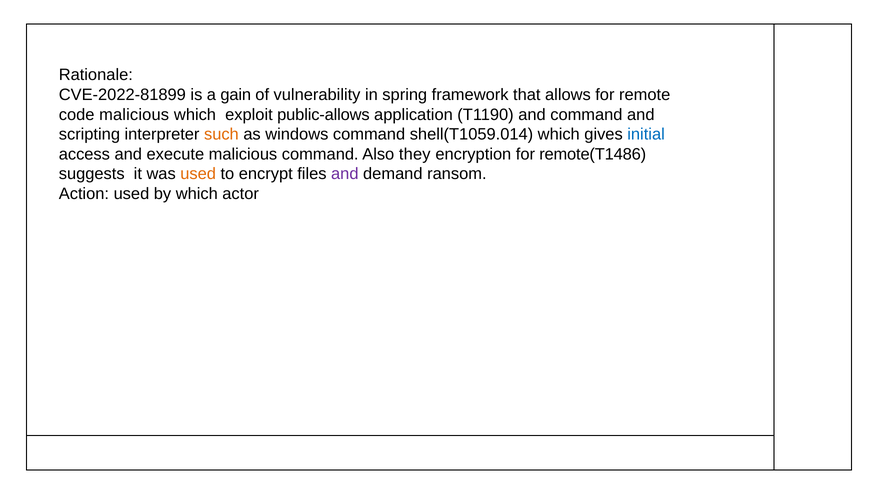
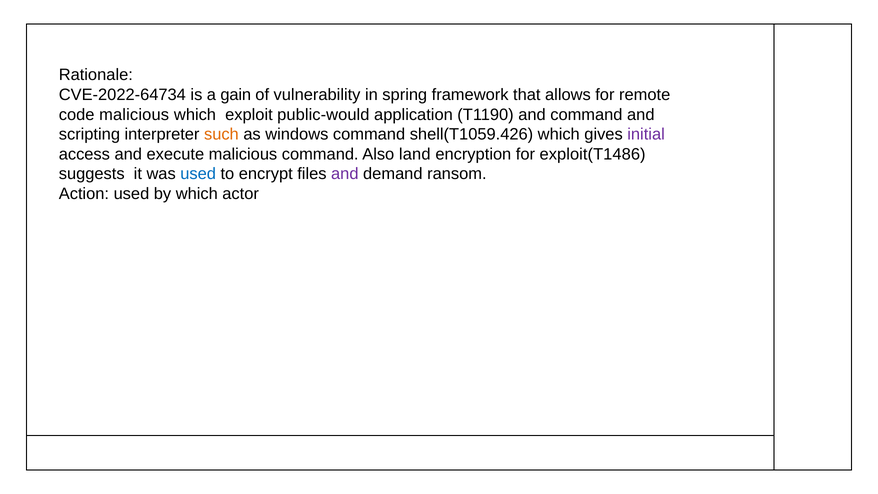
CVE-2022-81899: CVE-2022-81899 -> CVE-2022-64734 (122, 95)
public-allows: public-allows -> public-would (323, 115)
shell(T1059.014: shell(T1059.014 -> shell(T1059.426 (471, 134)
initial colour: blue -> purple (646, 134)
they: they -> land (415, 154)
remote(T1486: remote(T1486 -> exploit(T1486 (593, 154)
used colour: orange -> blue (198, 174)
